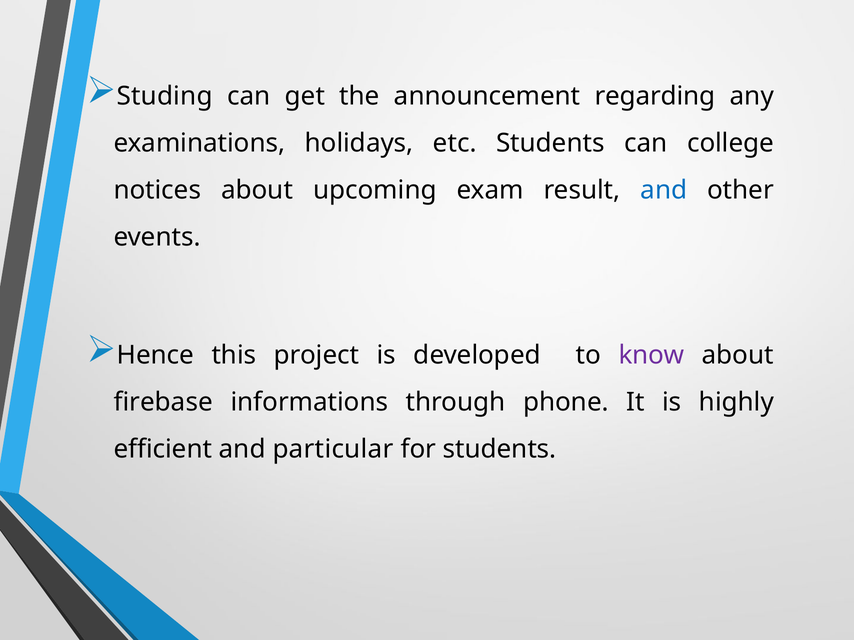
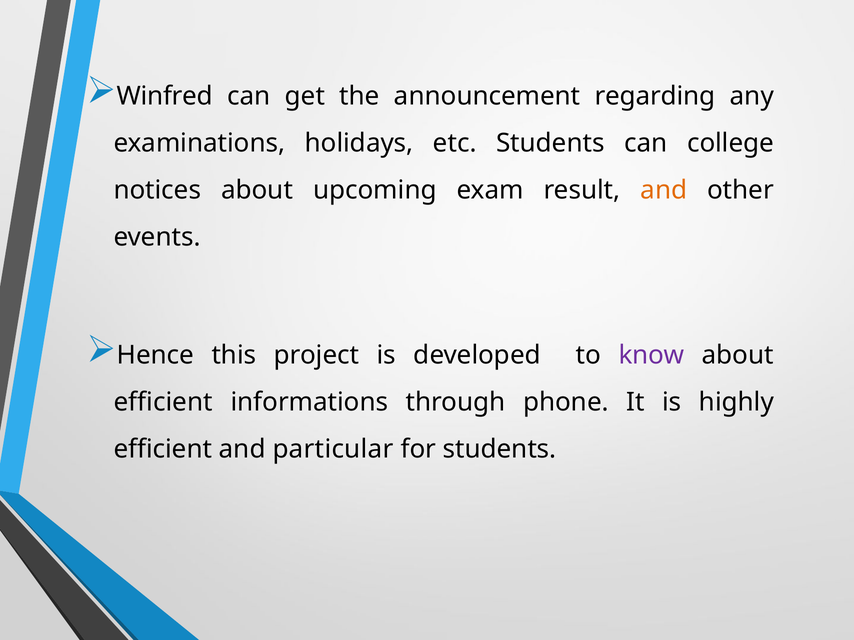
Studing: Studing -> Winfred (165, 96)
and colour: blue -> orange (664, 190)
firebase: firebase -> efficient (163, 403)
